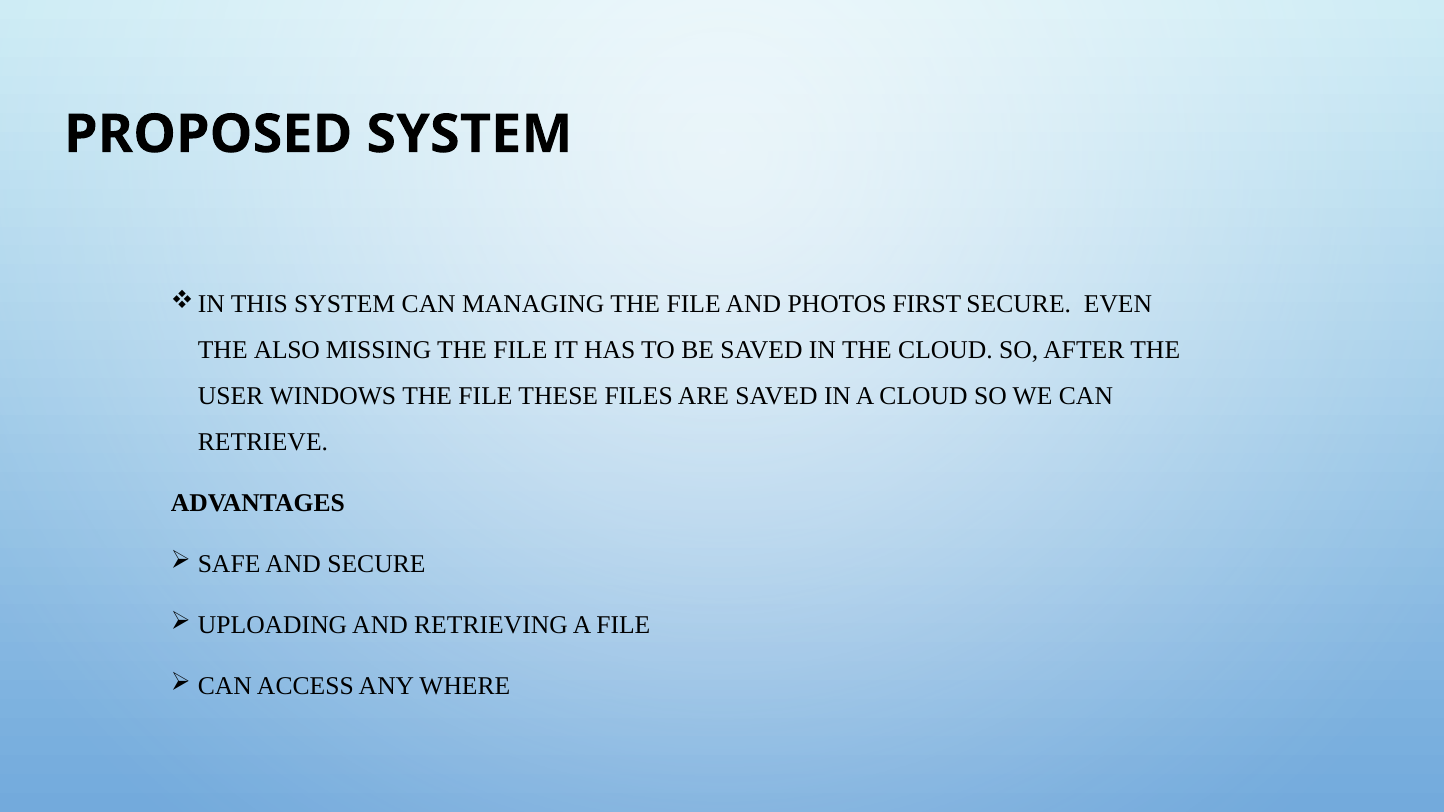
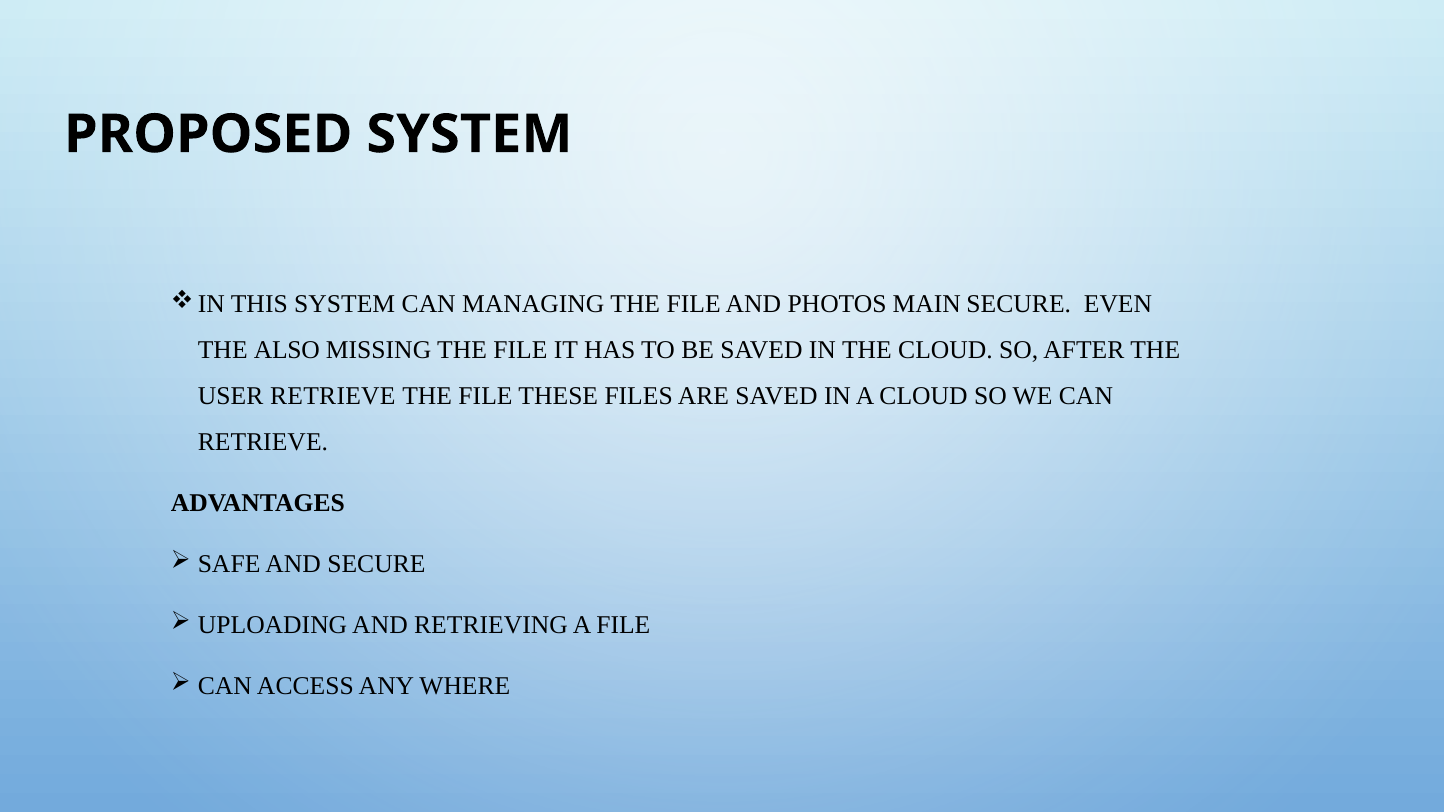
FIRST: FIRST -> MAIN (927, 304)
USER WINDOWS: WINDOWS -> RETRIEVE (333, 396)
